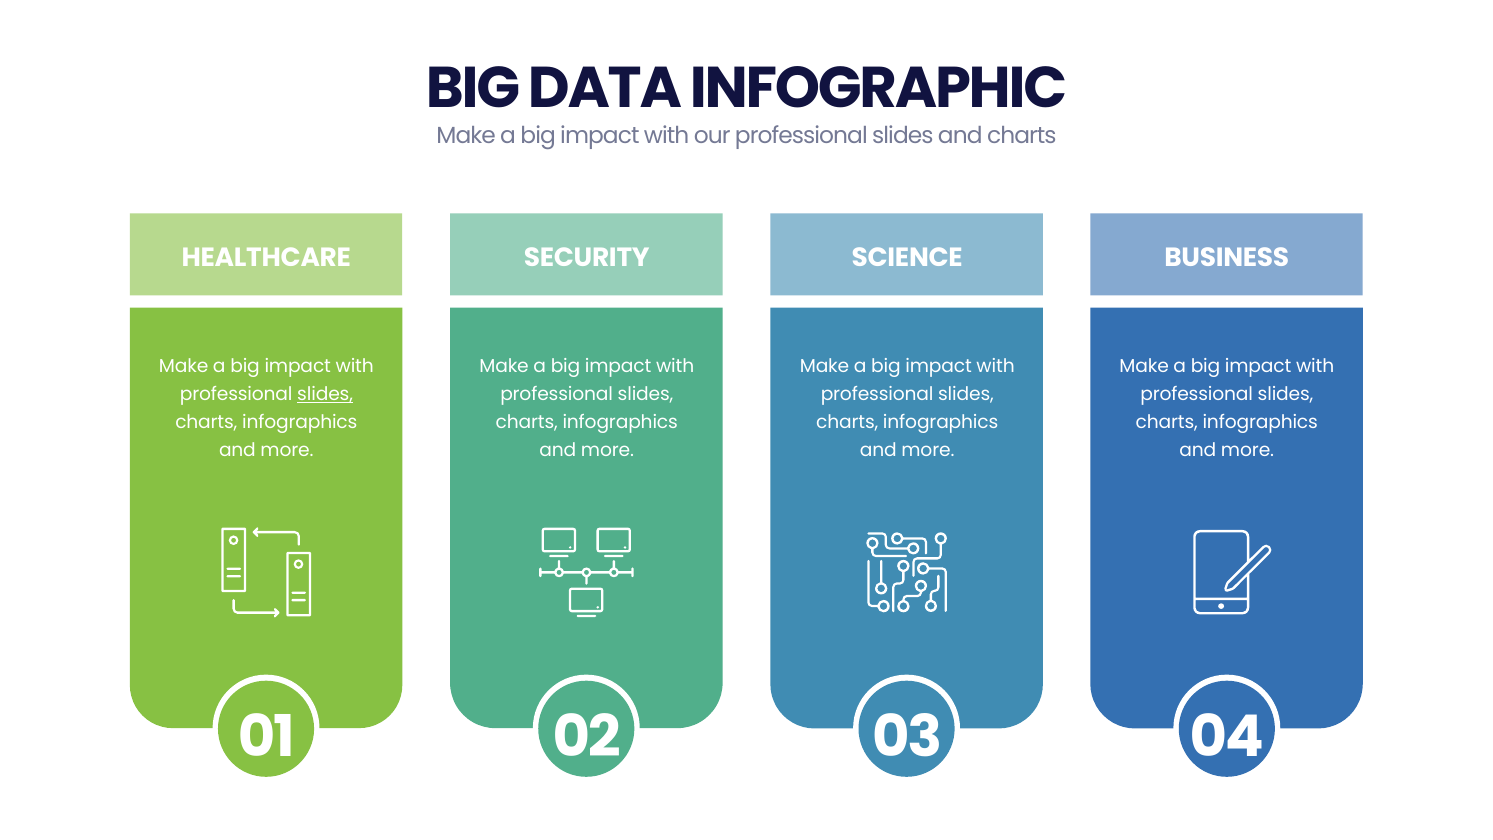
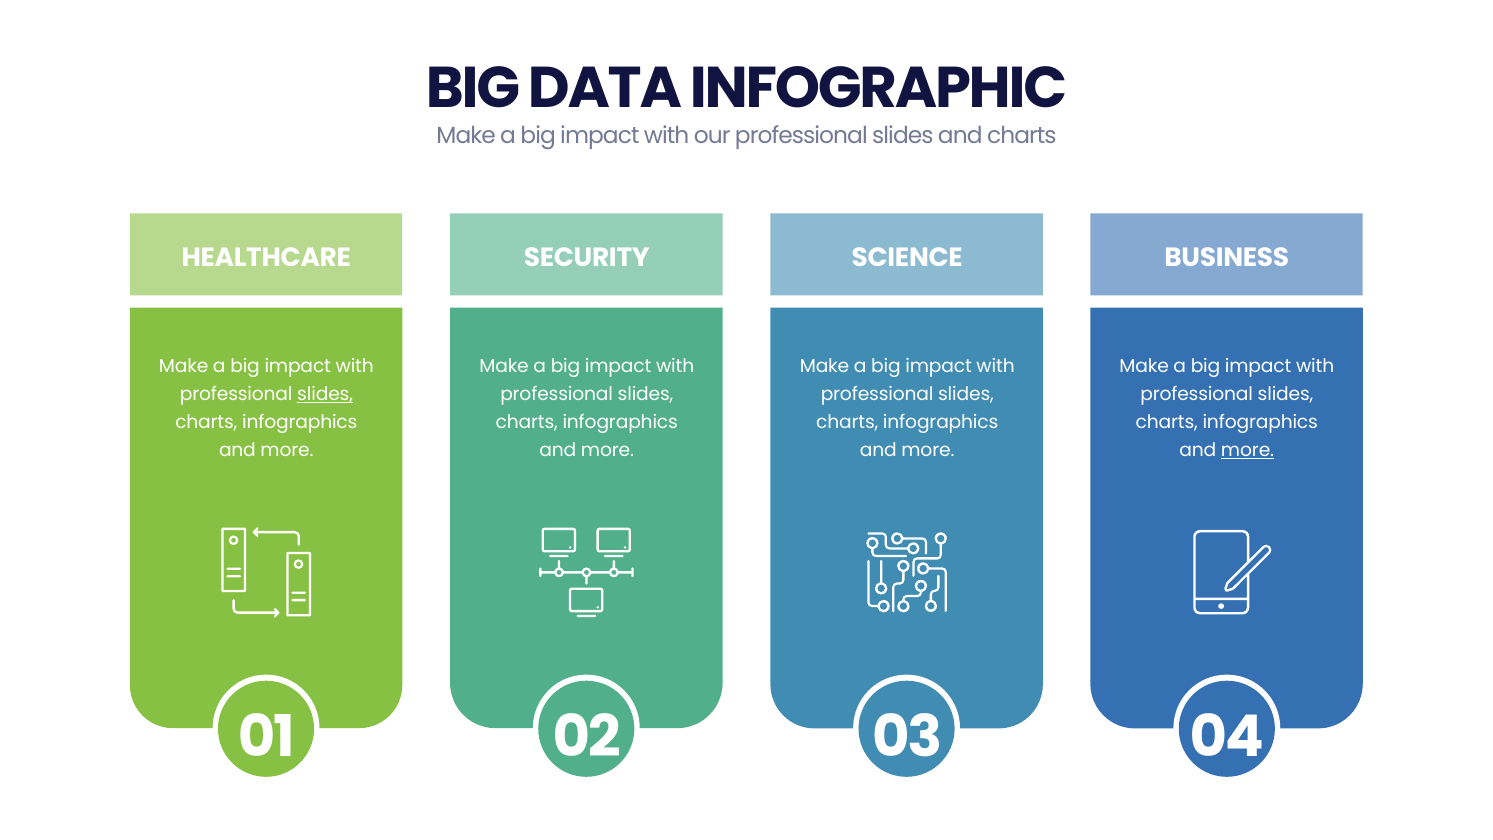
more underline: none -> present (1248, 450)
